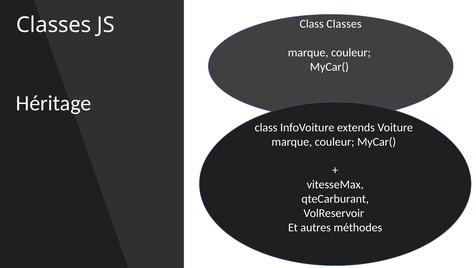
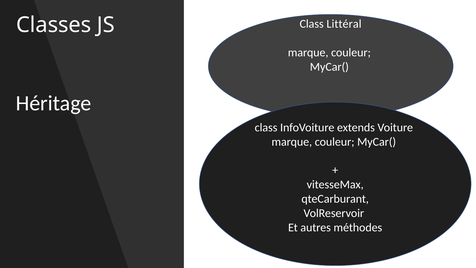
Class Classes: Classes -> Littéral (344, 24)
